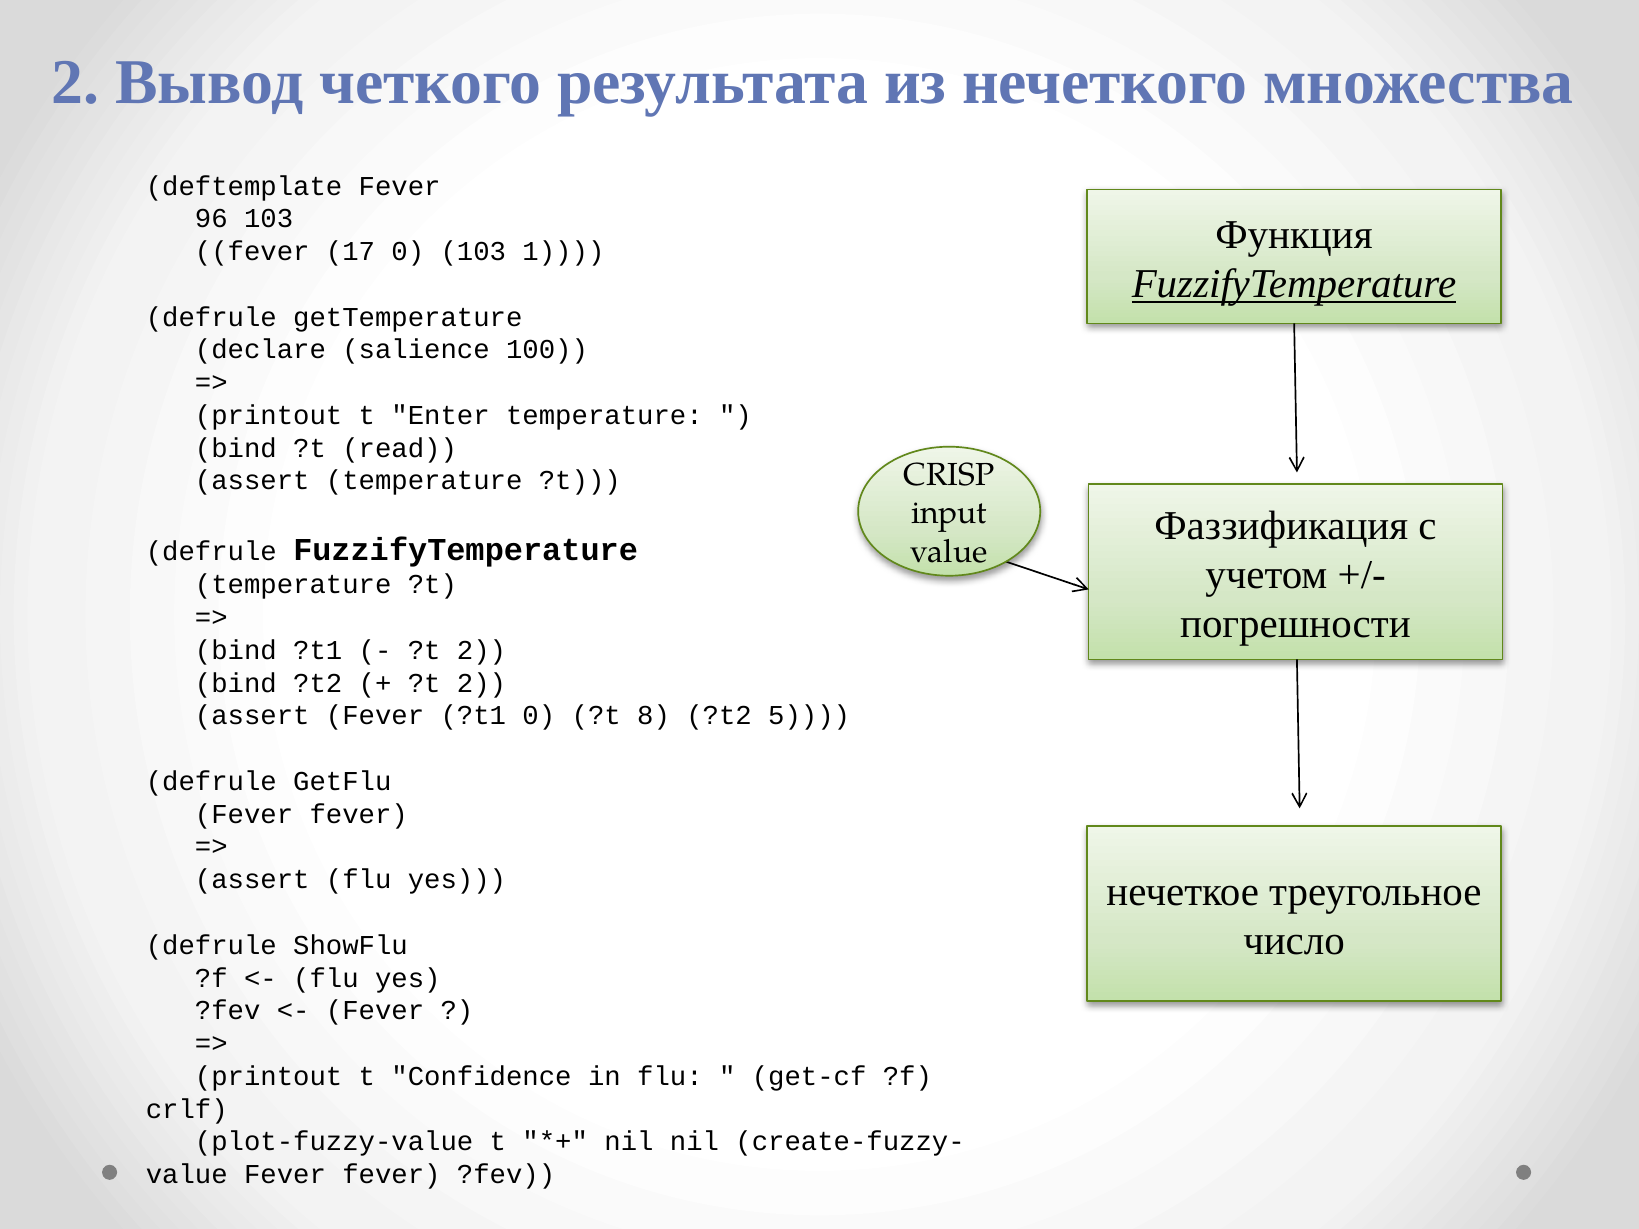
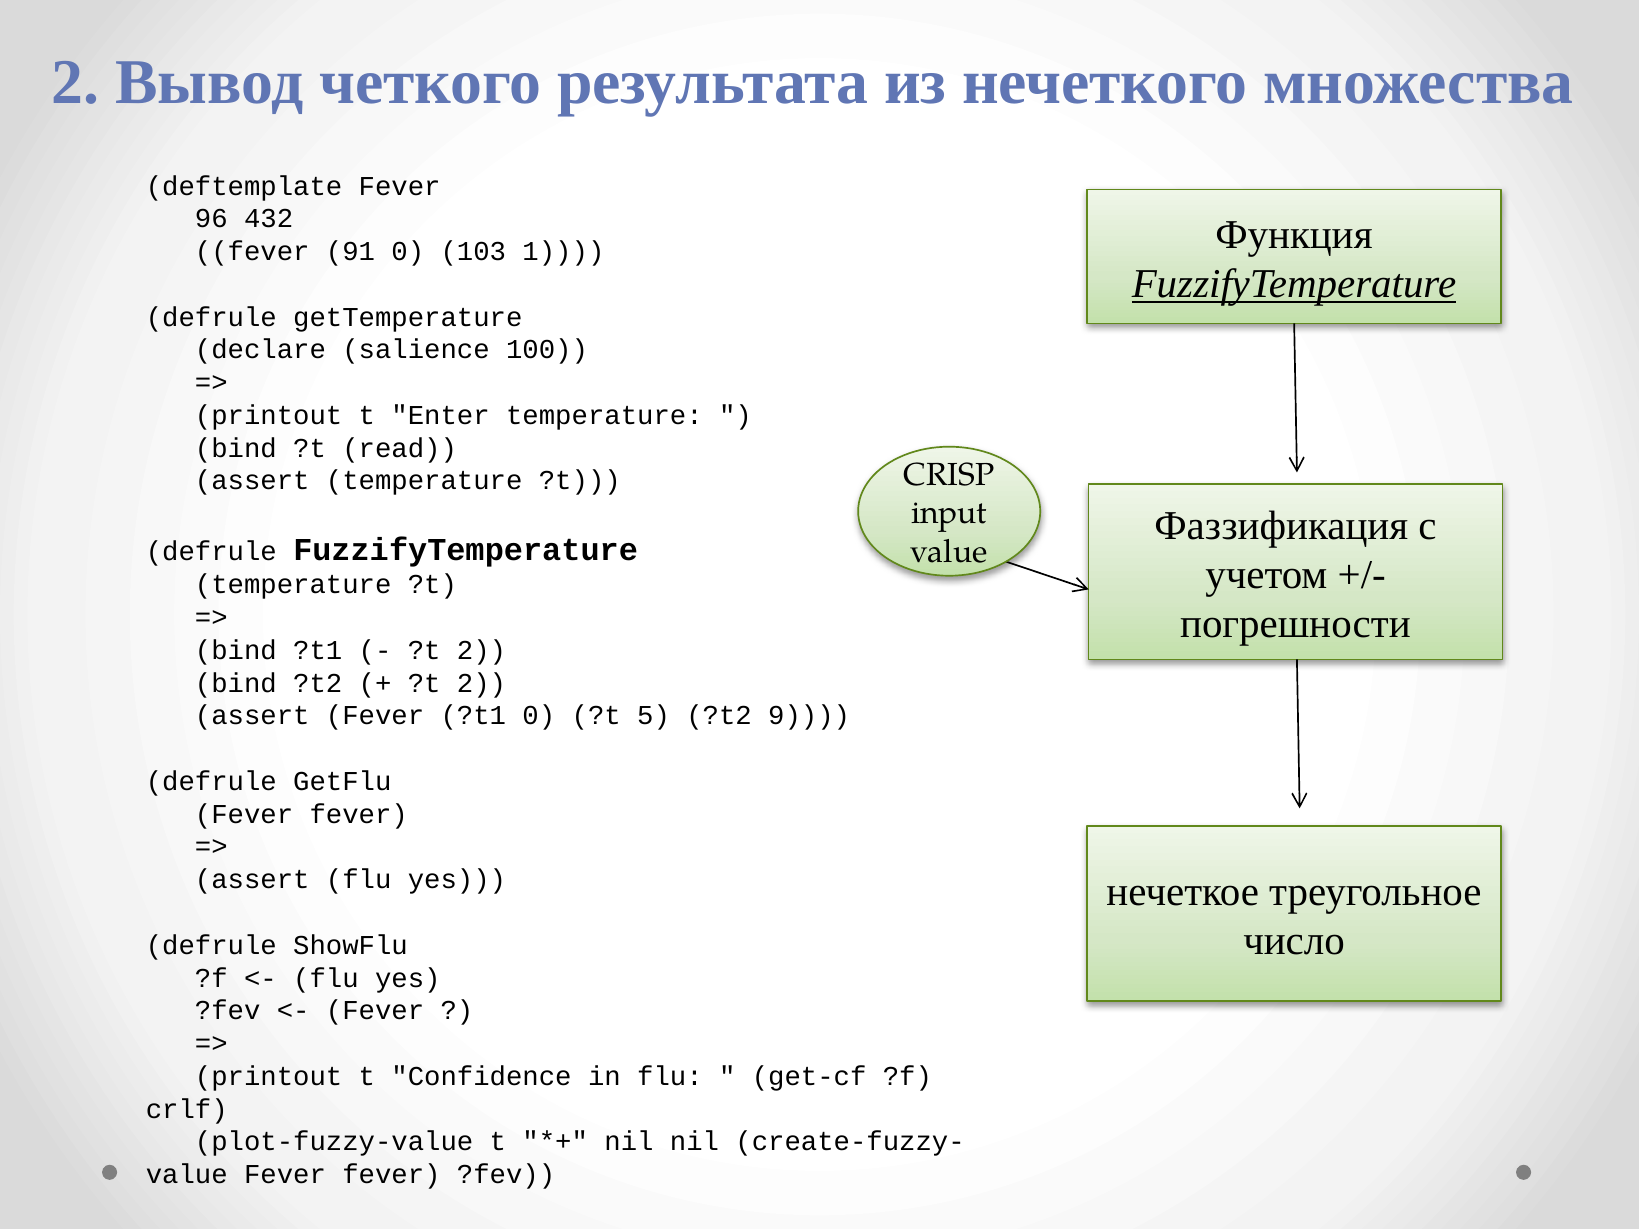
96 103: 103 -> 432 (269, 219)
17: 17 -> 91 (351, 252)
8: 8 -> 5 (654, 716)
5: 5 -> 9 (809, 716)
